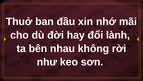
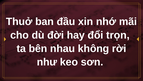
lành: lành -> trọn (118, 35)
